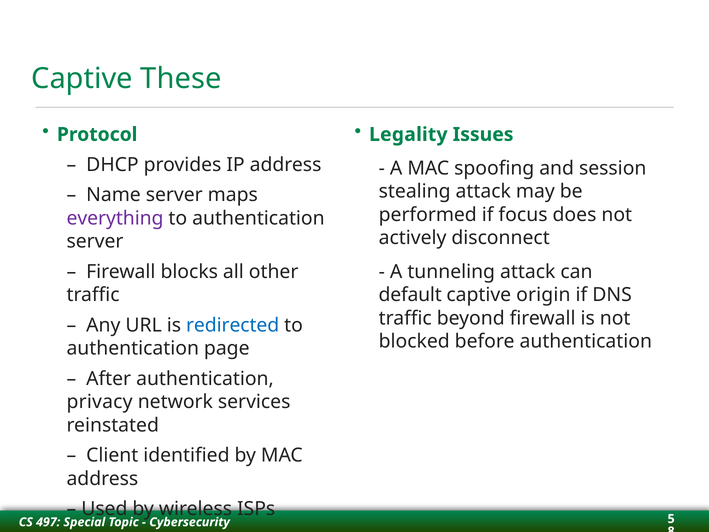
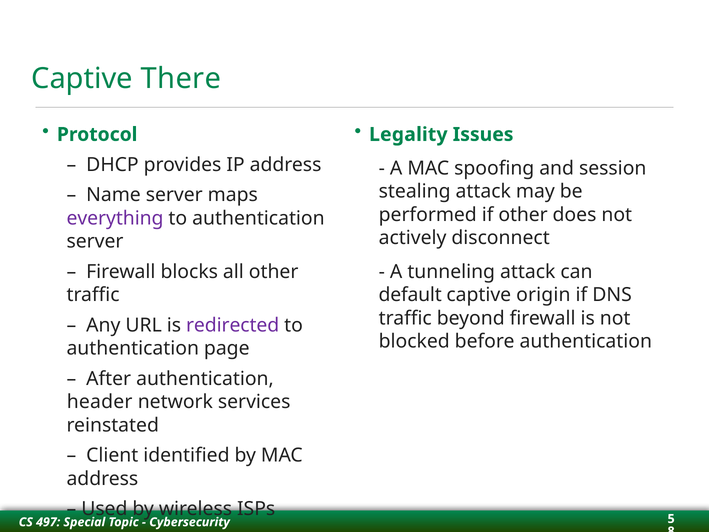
These: These -> There (181, 79)
if focus: focus -> other (523, 215)
redirected colour: blue -> purple (233, 325)
privacy: privacy -> header (100, 402)
